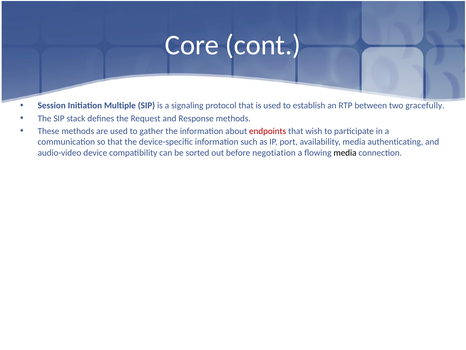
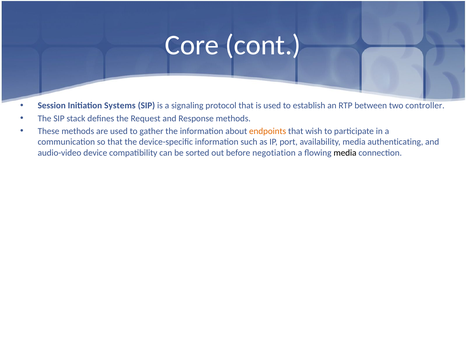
Multiple: Multiple -> Systems (120, 105)
gracefully: gracefully -> controller (425, 105)
endpoints colour: red -> orange (268, 131)
